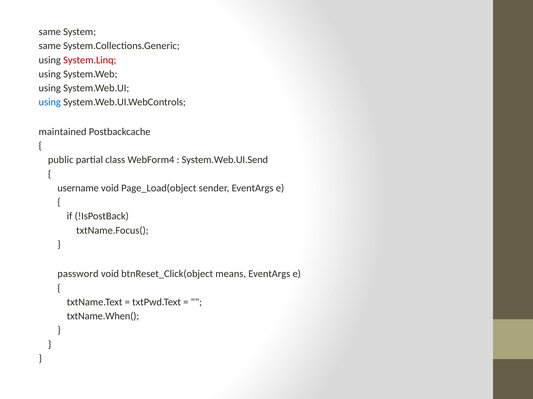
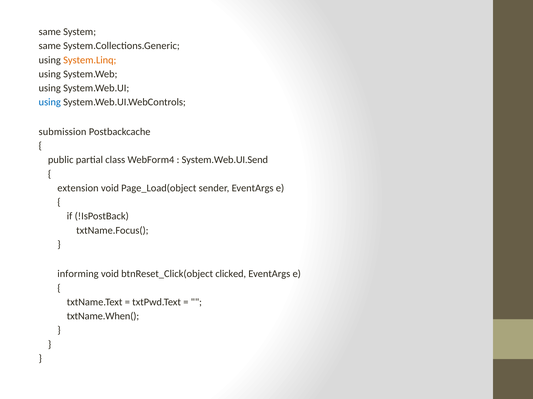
System.Linq colour: red -> orange (90, 60)
maintained: maintained -> submission (63, 132)
username: username -> extension (78, 188)
password: password -> informing (78, 274)
means: means -> clicked (231, 274)
